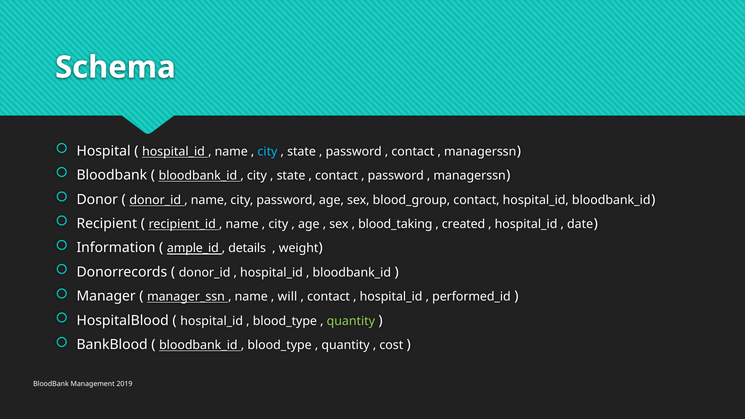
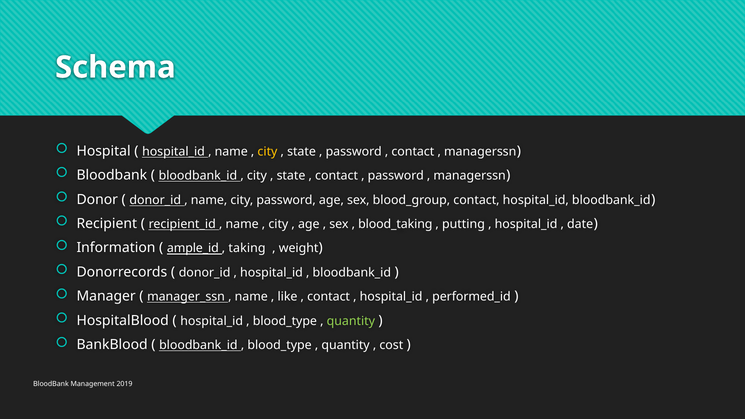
city colour: light blue -> yellow (267, 151)
created: created -> putting (463, 224)
details: details -> taking (247, 248)
will: will -> like (288, 297)
